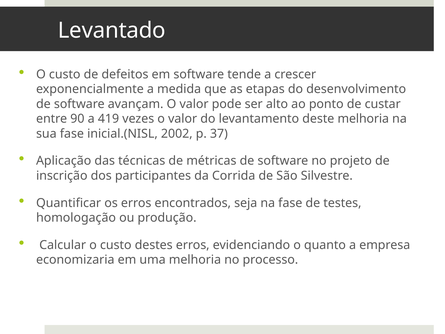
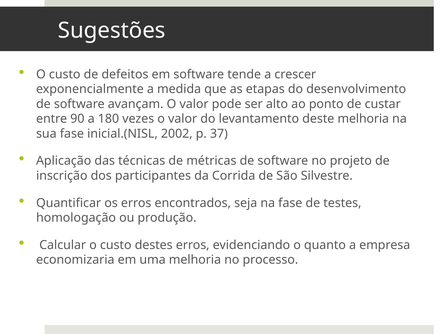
Levantado: Levantado -> Sugestões (112, 30)
419: 419 -> 180 (108, 119)
